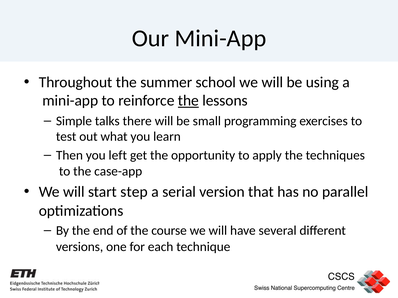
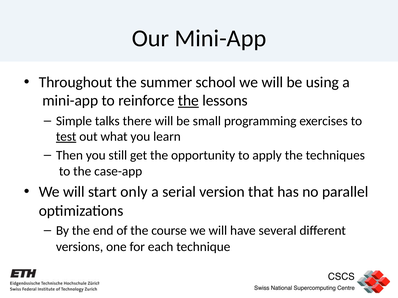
test underline: none -> present (66, 137)
left: left -> still (118, 155)
step: step -> only (134, 192)
